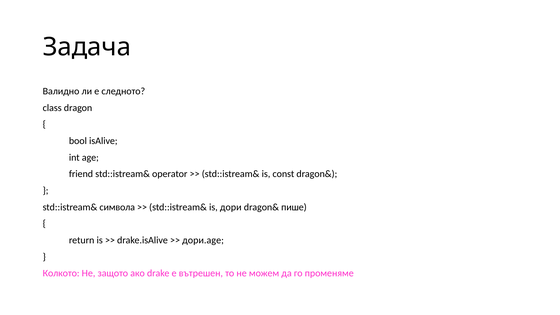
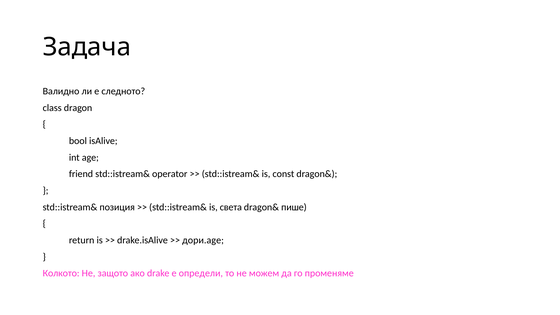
символа: символа -> позиция (117, 207)
дори: дори -> света (231, 207)
вътрешен: вътрешен -> определи (201, 273)
